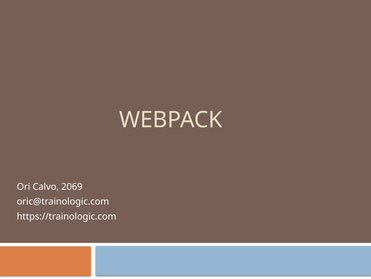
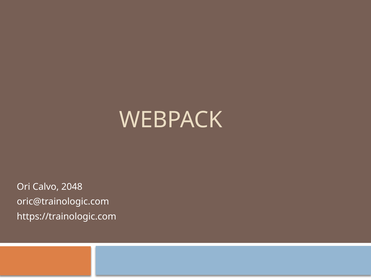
2069: 2069 -> 2048 (72, 186)
